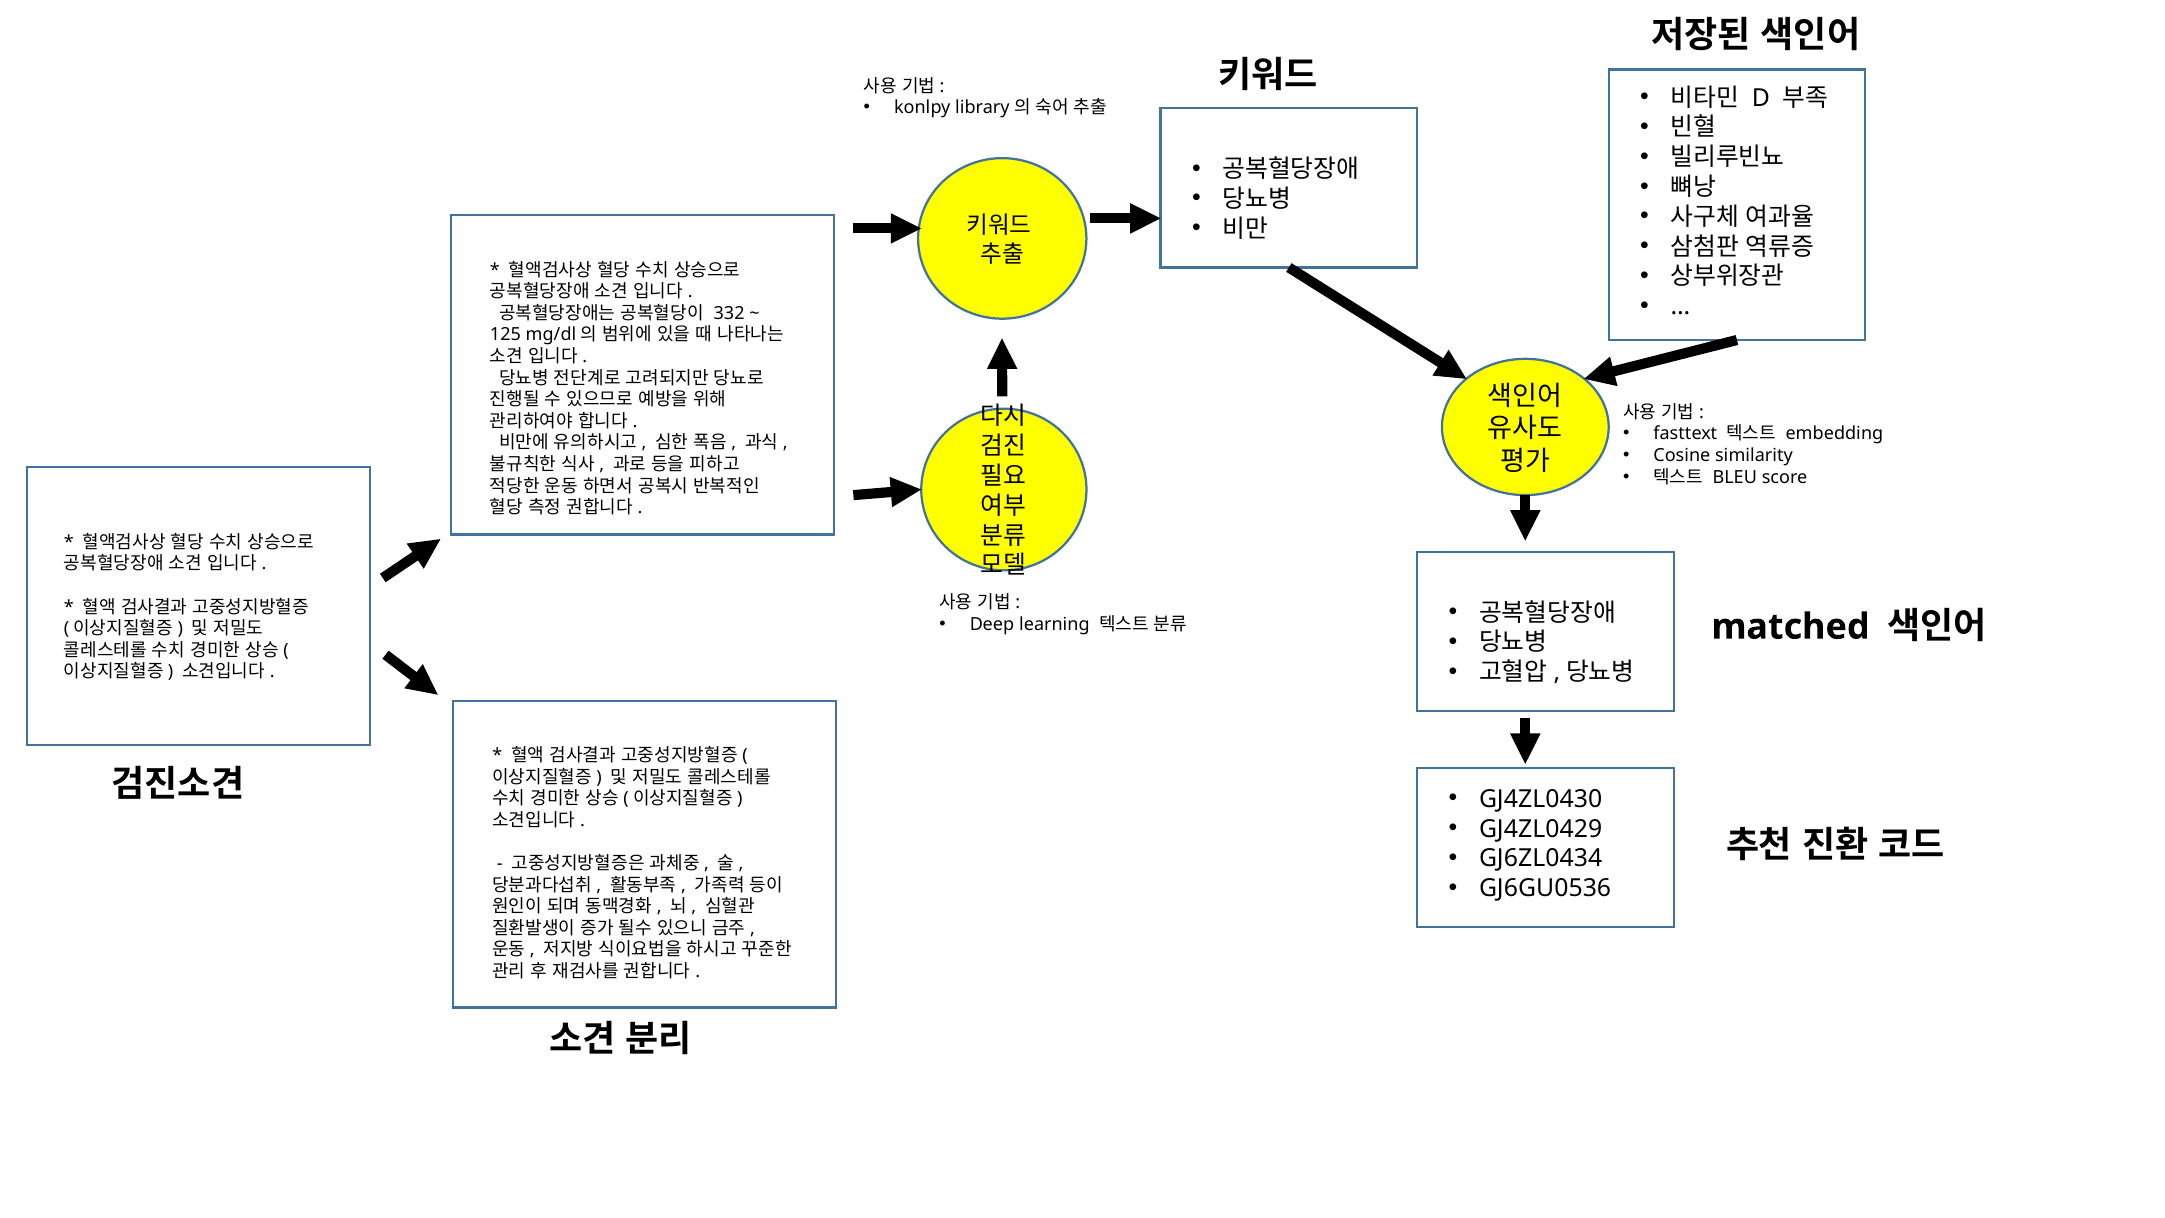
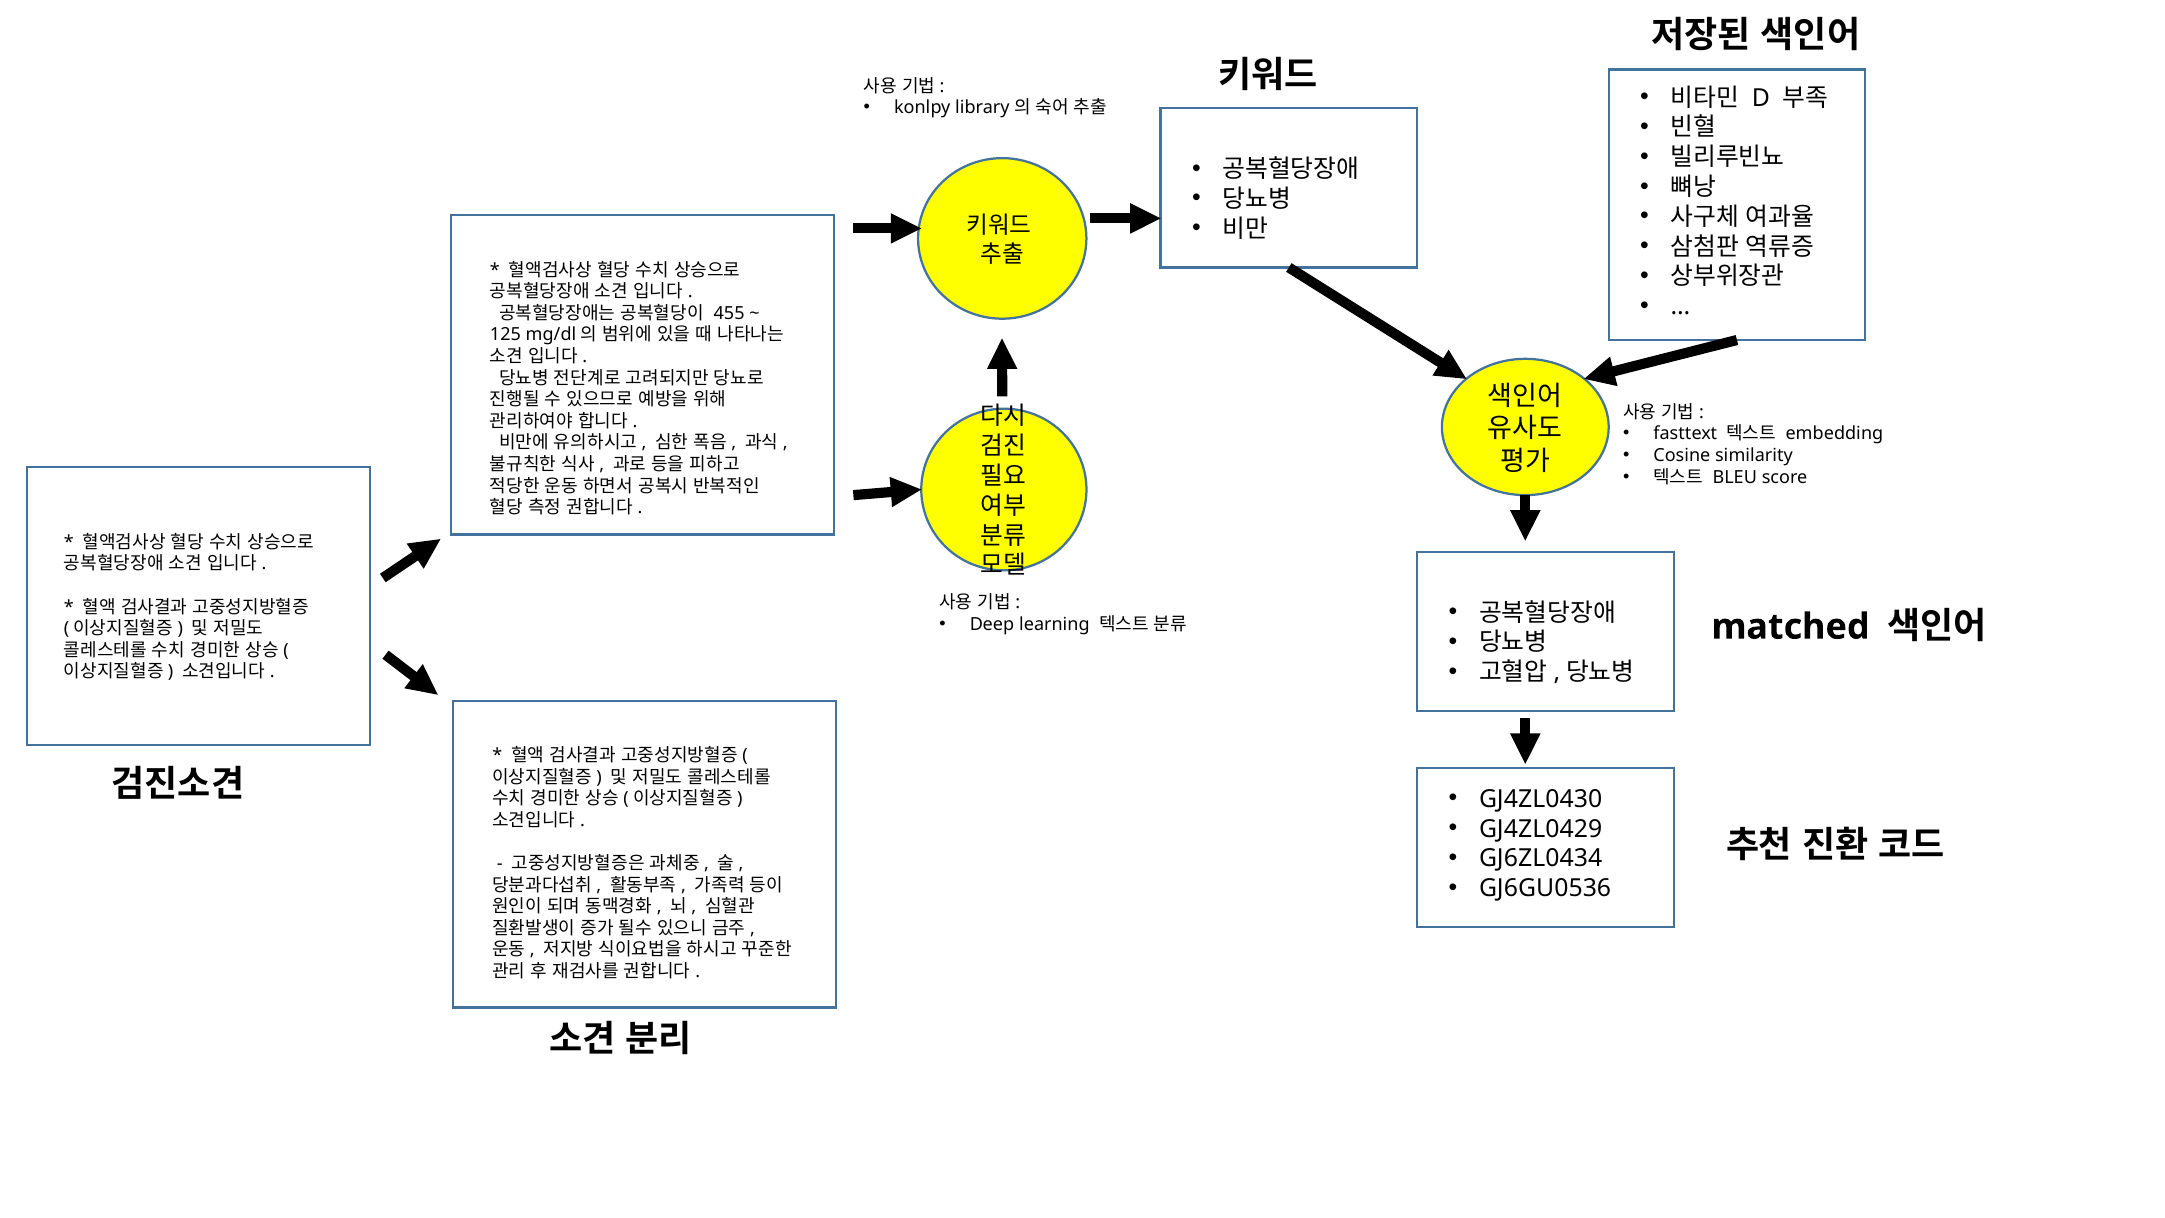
332: 332 -> 455 (729, 313)
